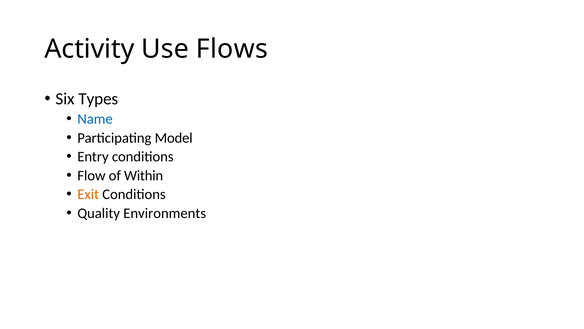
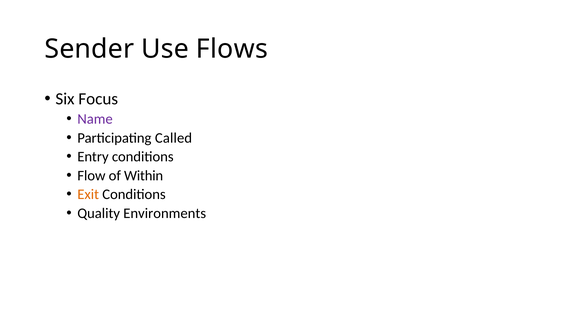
Activity: Activity -> Sender (89, 49)
Types: Types -> Focus (98, 99)
Name colour: blue -> purple (95, 119)
Model: Model -> Called (174, 138)
